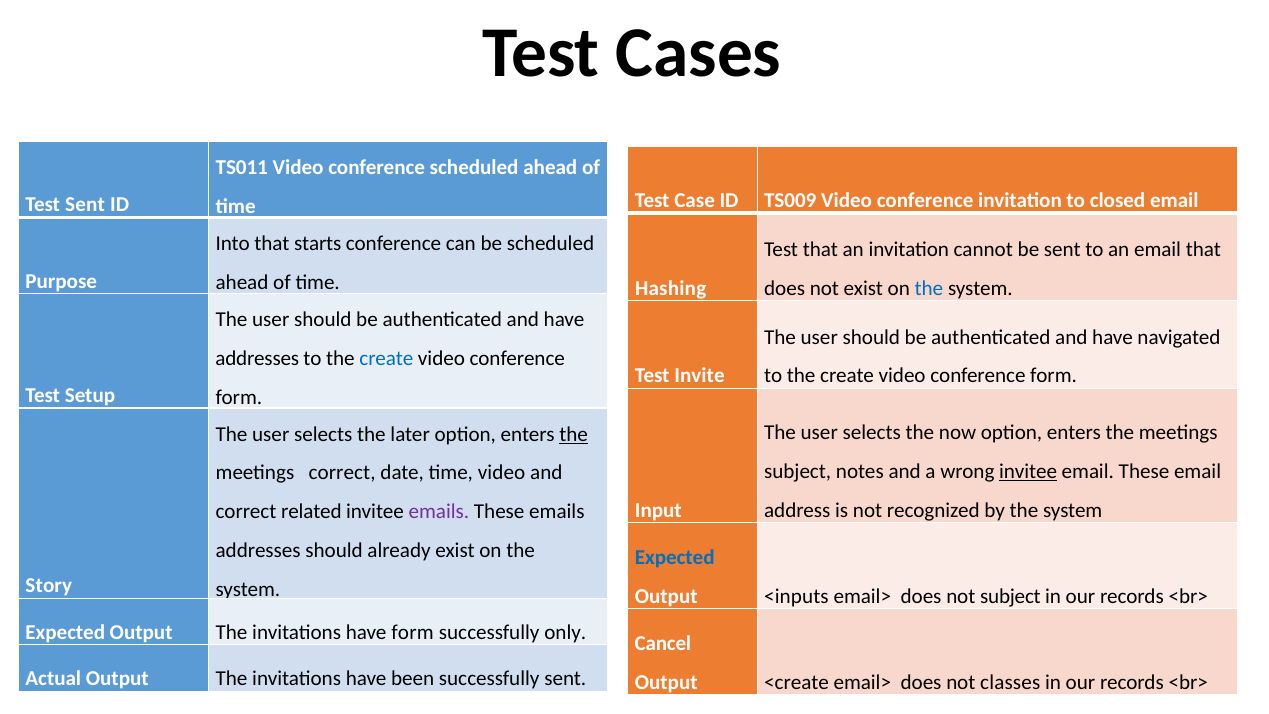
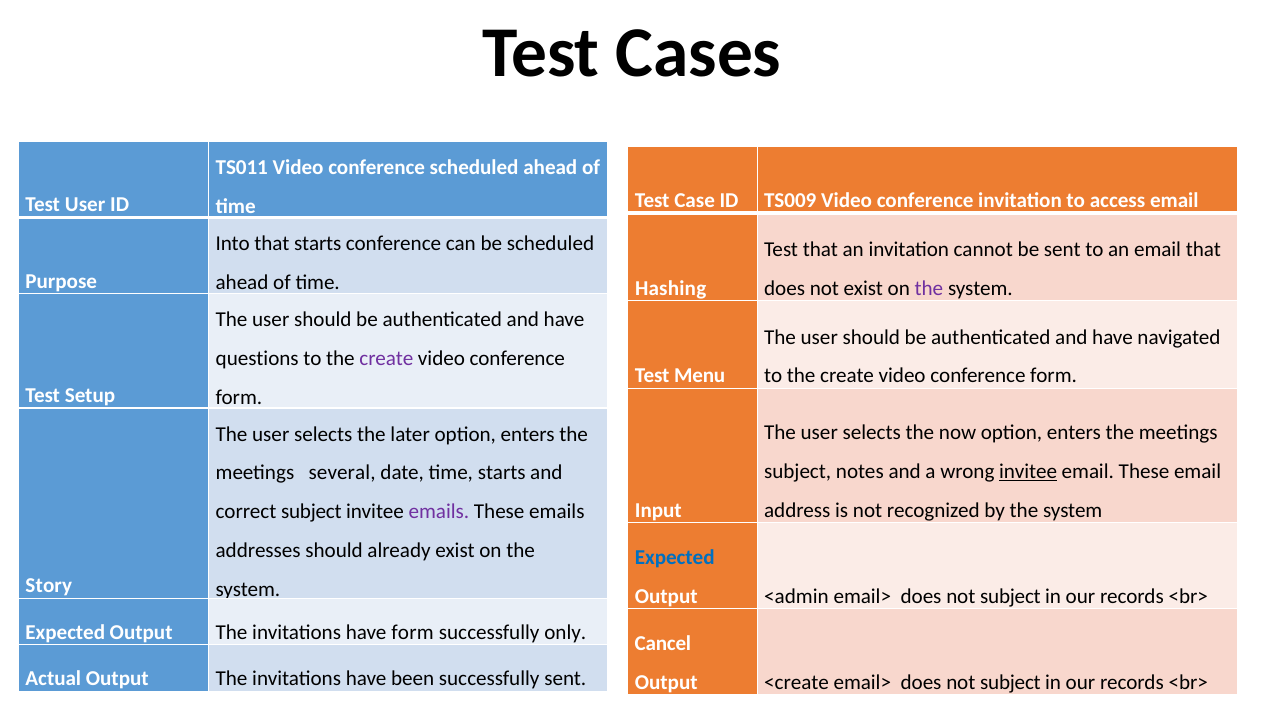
closed: closed -> access (1118, 200)
Test Sent: Sent -> User (85, 205)
the colour: blue -> purple (929, 288)
addresses: addresses -> questions (257, 359)
create colour: blue -> purple (386, 359)
Invite: Invite -> Menu (700, 376)
the underline: present -> none (574, 434)
meetings correct: correct -> several (342, 473)
time video: video -> starts (502, 473)
correct related: related -> subject (311, 512)
<inputs: <inputs -> <admin (796, 596)
classes: classes -> subject (1010, 682)
